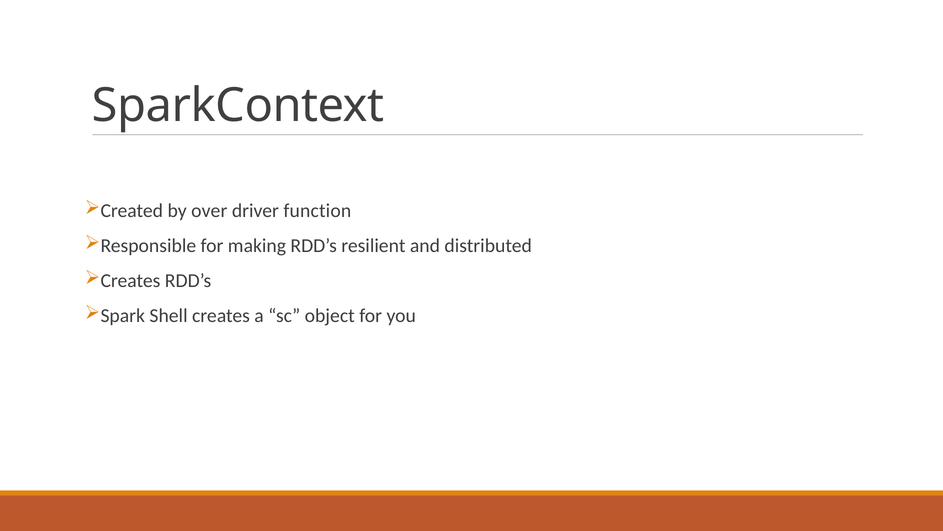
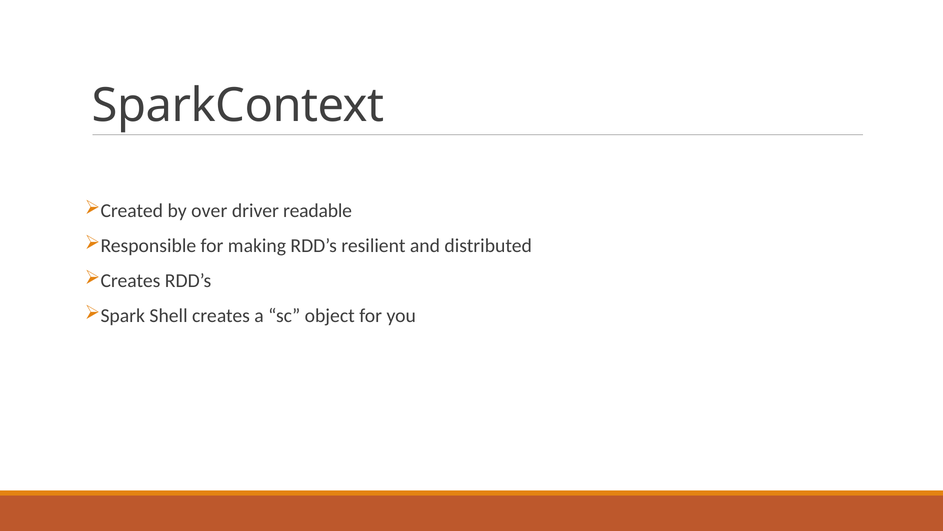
function: function -> readable (318, 210)
